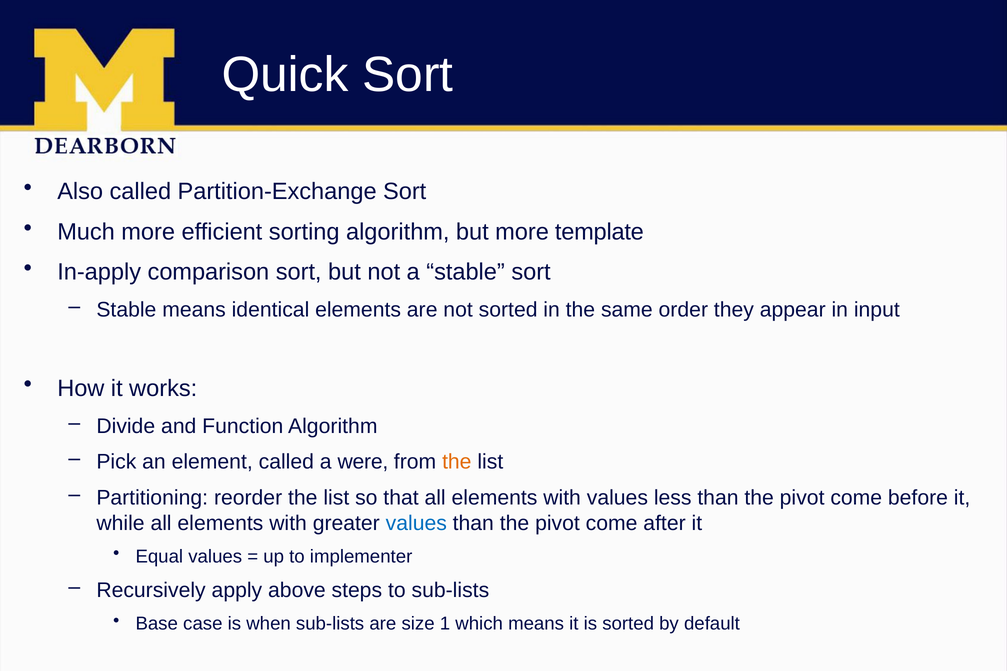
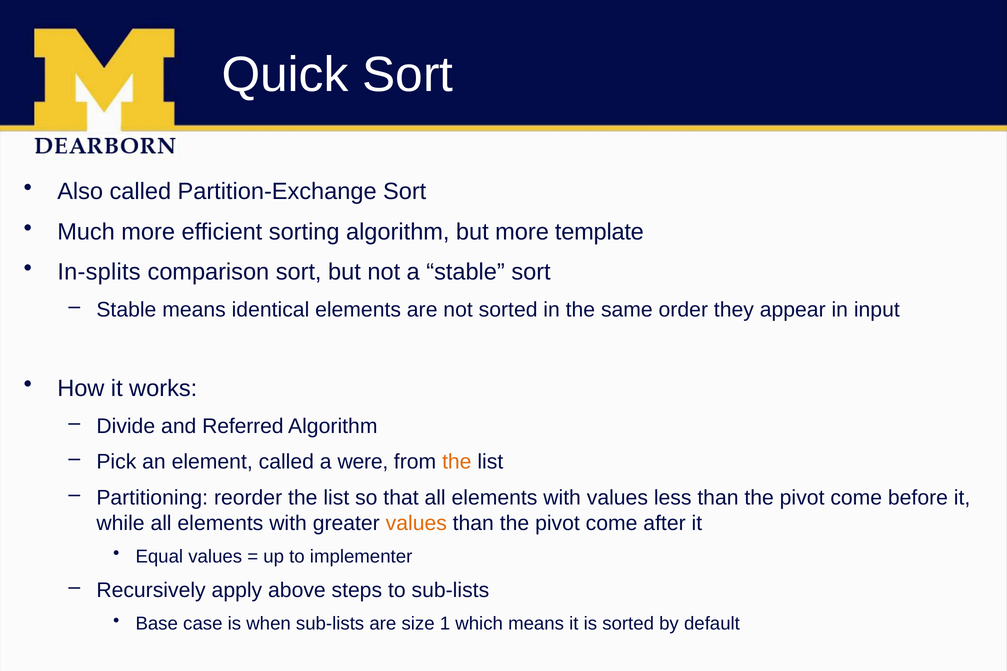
In-apply: In-apply -> In-splits (99, 272)
Function: Function -> Referred (243, 426)
values colour: blue -> orange (416, 523)
